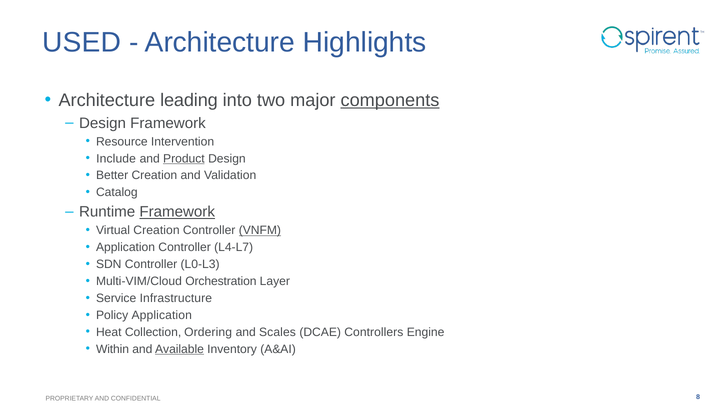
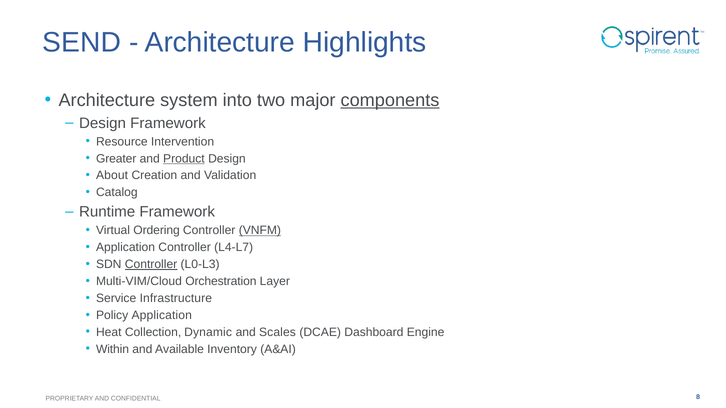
USED: USED -> SEND (82, 43)
leading: leading -> system (189, 100)
Include: Include -> Greater (116, 159)
Better: Better -> About (112, 176)
Framework underline: present -> none (177, 212)
Virtual Creation: Creation -> Ordering (157, 231)
Controller underline: none -> present (151, 265)
Ordering: Ordering -> Dynamic (208, 332)
Controllers: Controllers -> Dashboard (374, 332)
Available underline: present -> none (179, 349)
